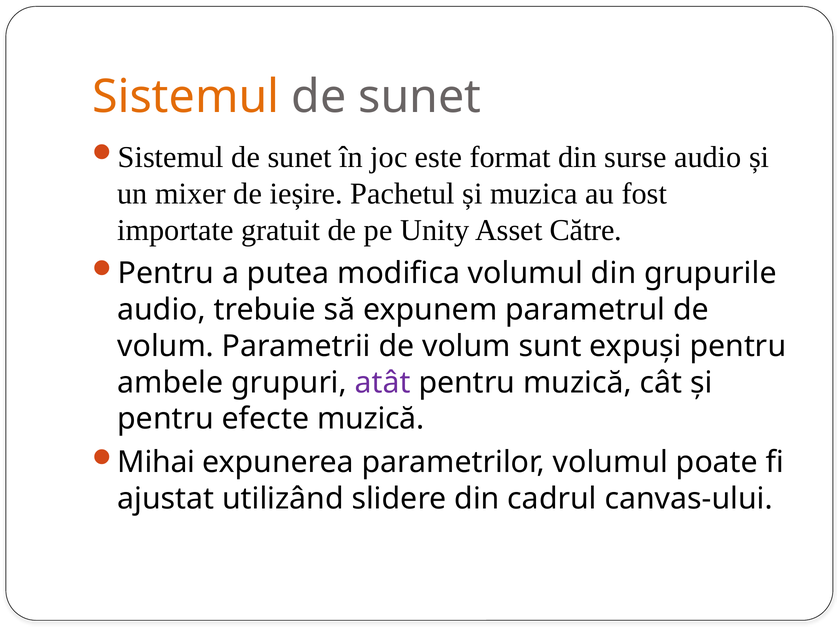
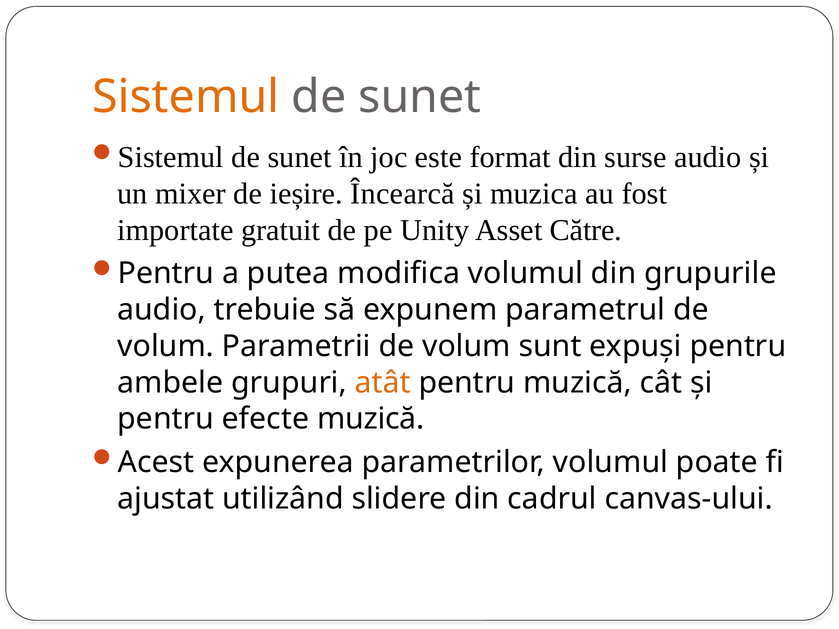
Pachetul: Pachetul -> Încearcă (403, 194)
atât colour: purple -> orange (383, 383)
Mihai: Mihai -> Acest (156, 462)
